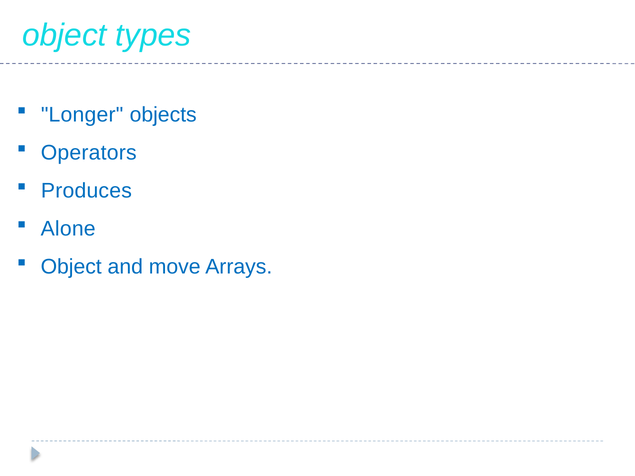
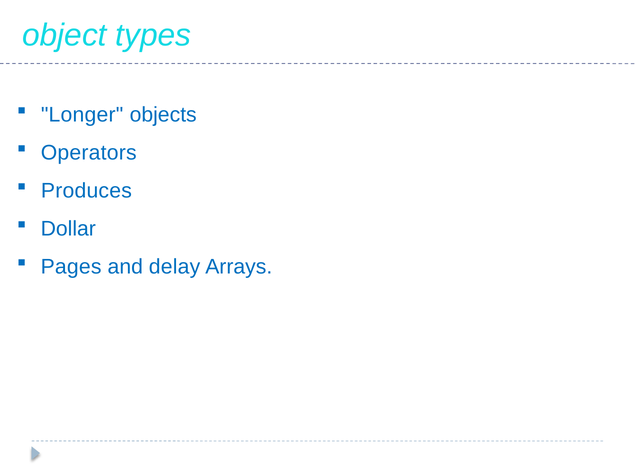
Alone: Alone -> Dollar (68, 229)
Object: Object -> Pages (71, 267)
move: move -> delay (175, 267)
